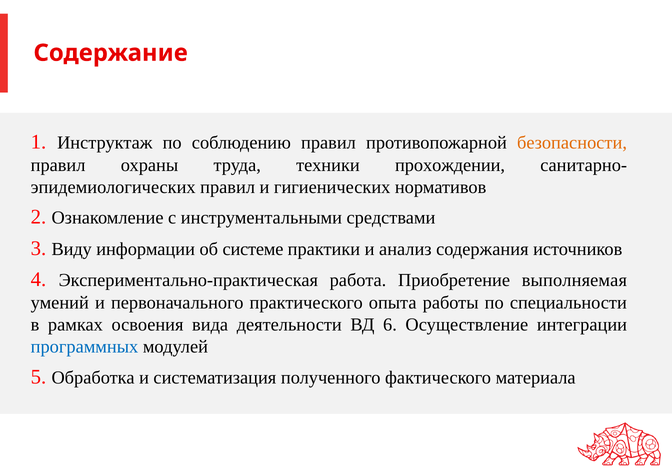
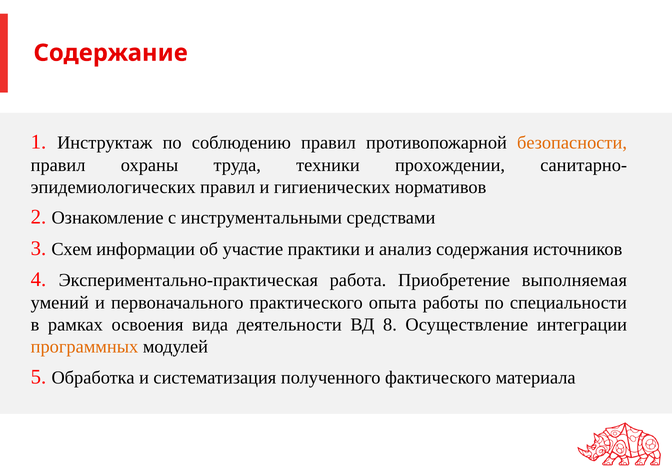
Виду: Виду -> Схем (72, 249)
системе: системе -> участие (253, 249)
6: 6 -> 8 (390, 325)
программных colour: blue -> orange (85, 347)
